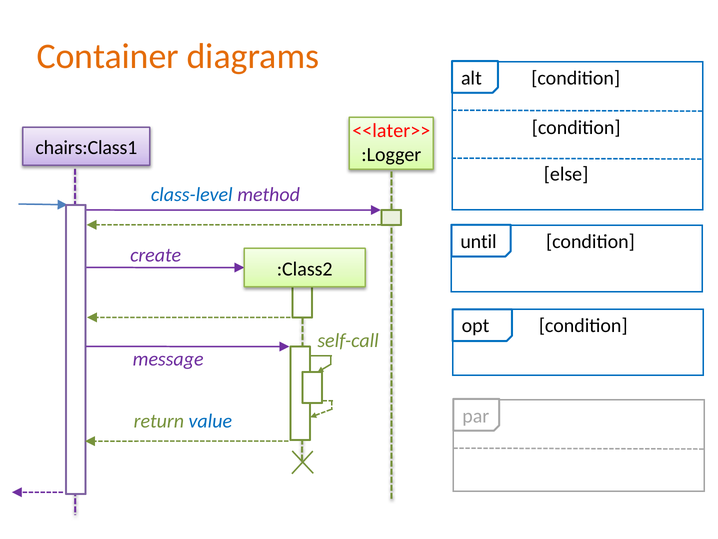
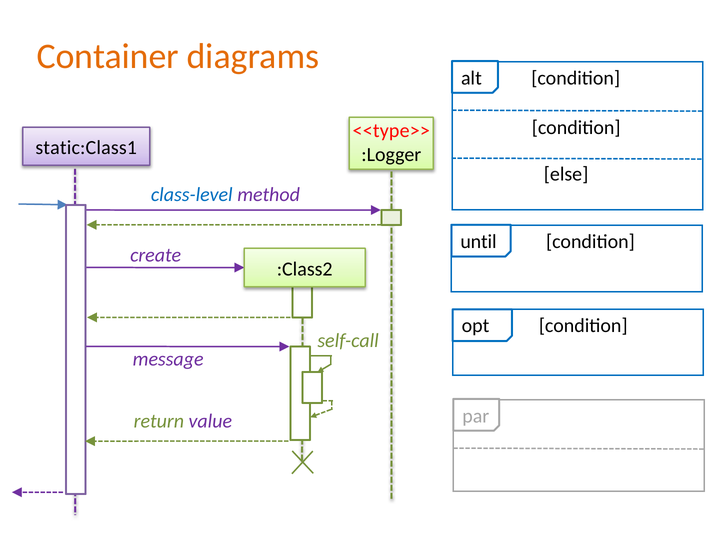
<<later>>: <<later>> -> <<type>> (391, 131)
chairs:Class1: chairs:Class1 -> static:Class1 (86, 148)
value colour: blue -> purple (210, 421)
